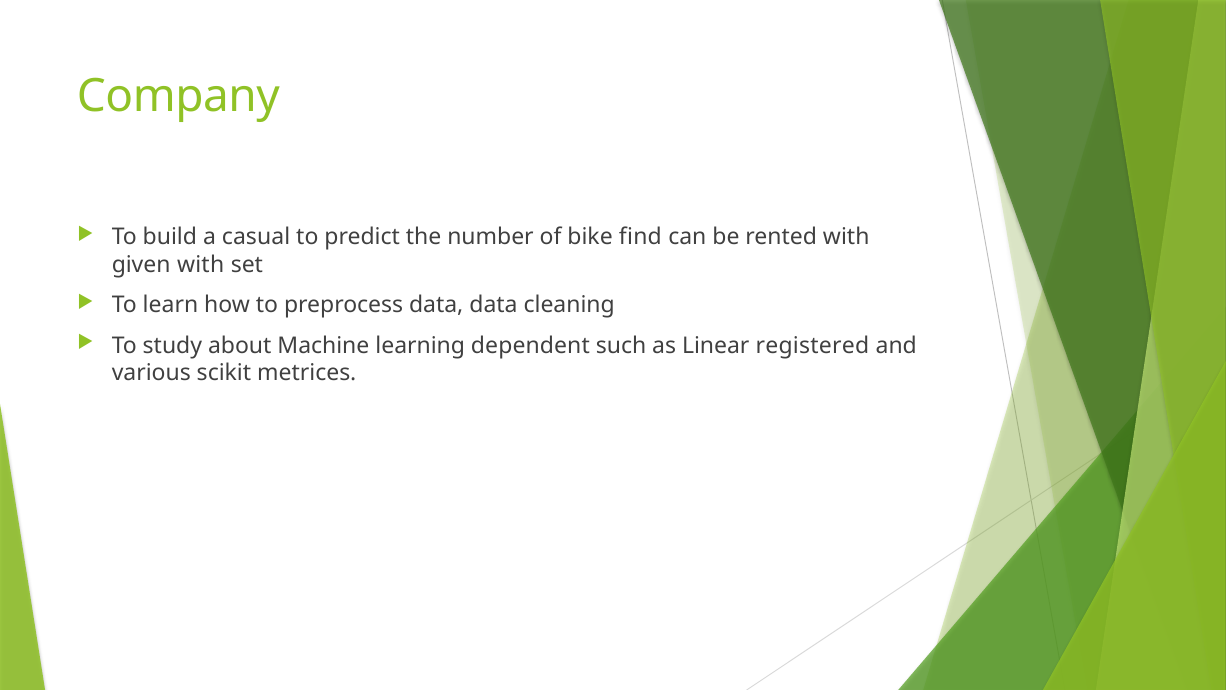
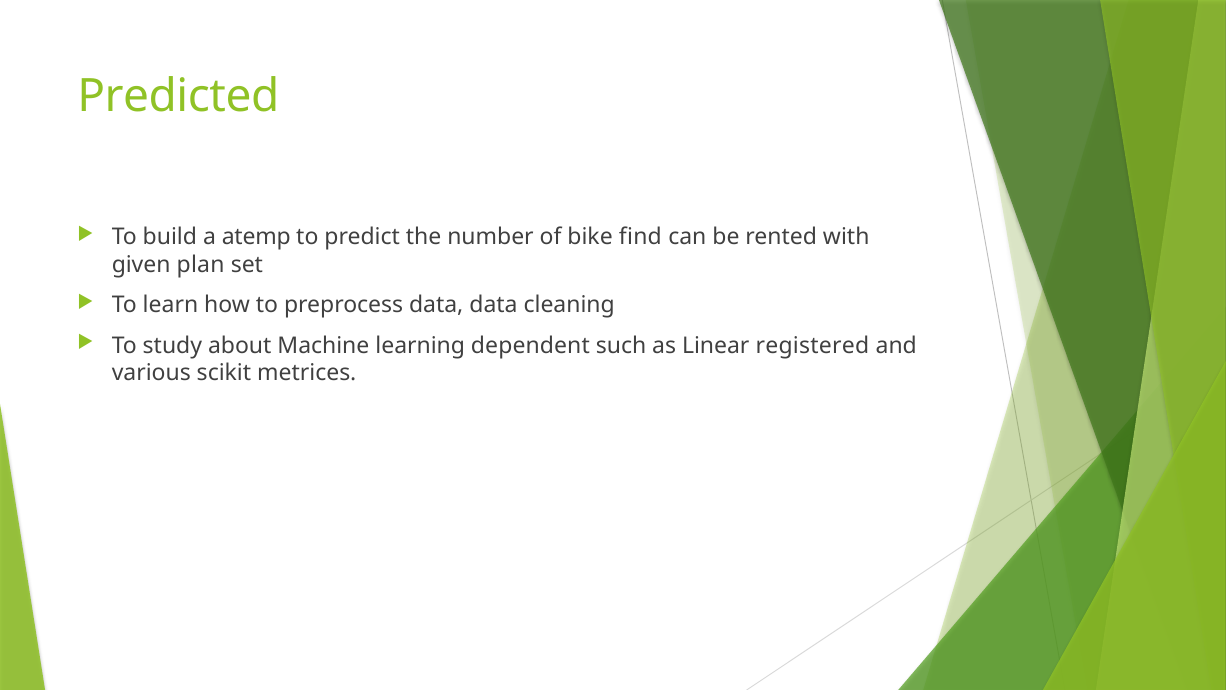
Company: Company -> Predicted (178, 97)
casual: casual -> atemp (256, 237)
given with: with -> plan (201, 265)
